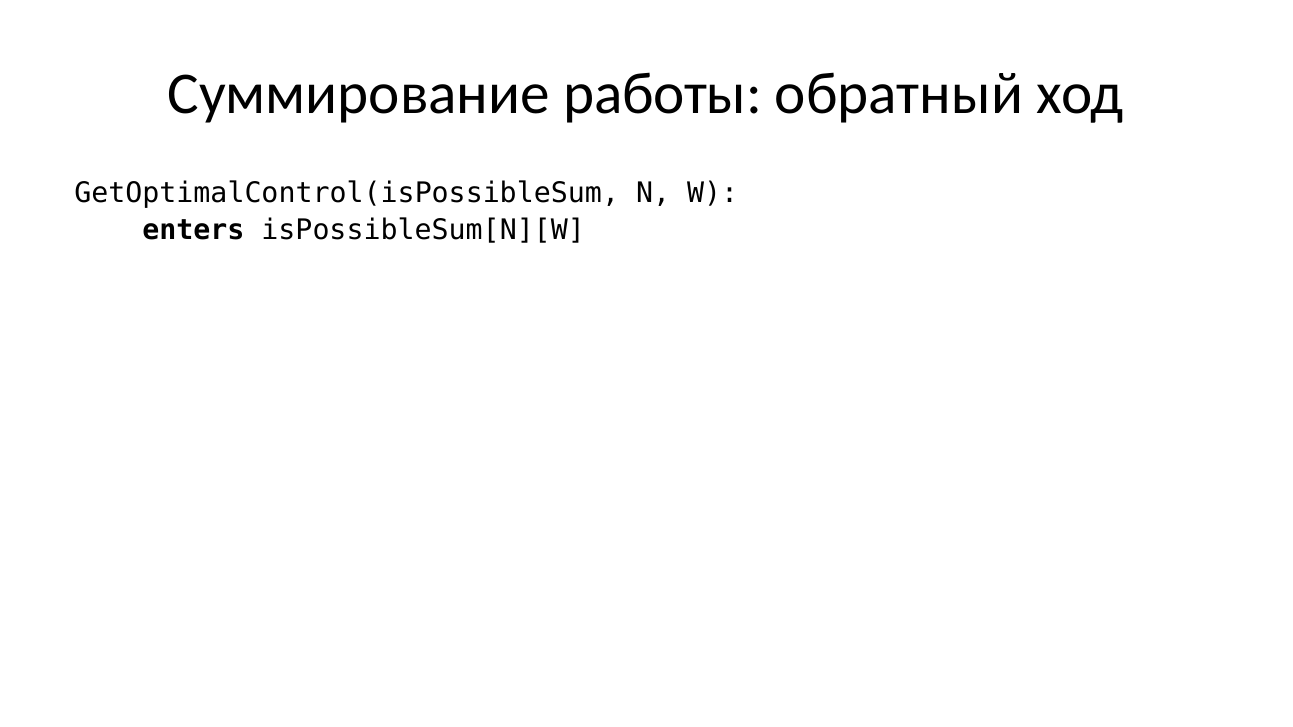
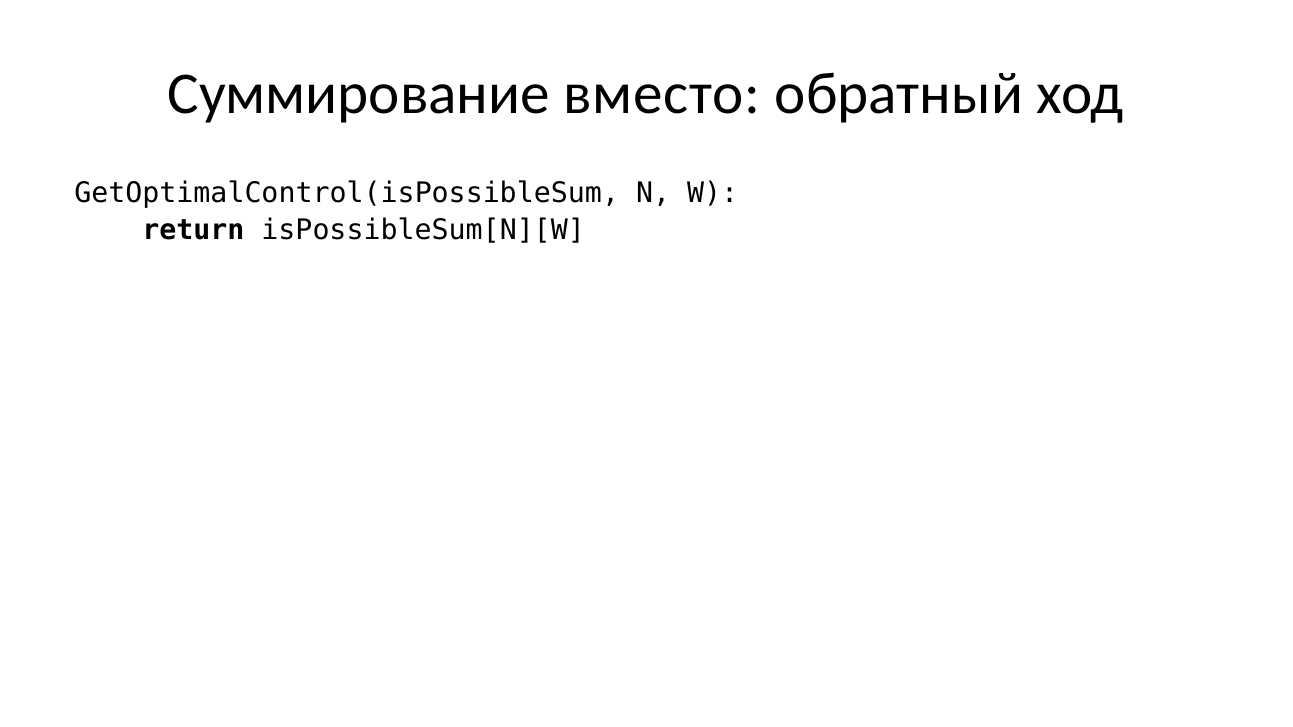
работы: работы -> вместо (662, 94)
enters: enters -> return (193, 230)
